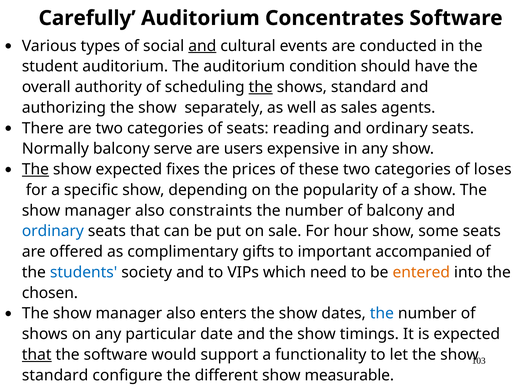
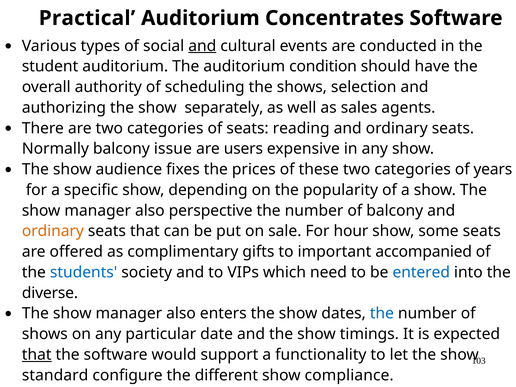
Carefully: Carefully -> Practical (87, 18)
the underline: present -> none (261, 87)
shows standard: standard -> selection (364, 87)
serve: serve -> issue (173, 149)
The underline: present -> none (35, 169)
show expected: expected -> audience (129, 169)
loses: loses -> years (493, 169)
constraints: constraints -> perspective (211, 211)
ordinary colour: blue -> orange (53, 231)
entered colour: orange -> blue (421, 272)
chosen: chosen -> diverse (50, 293)
measurable: measurable -> compliance (349, 375)
